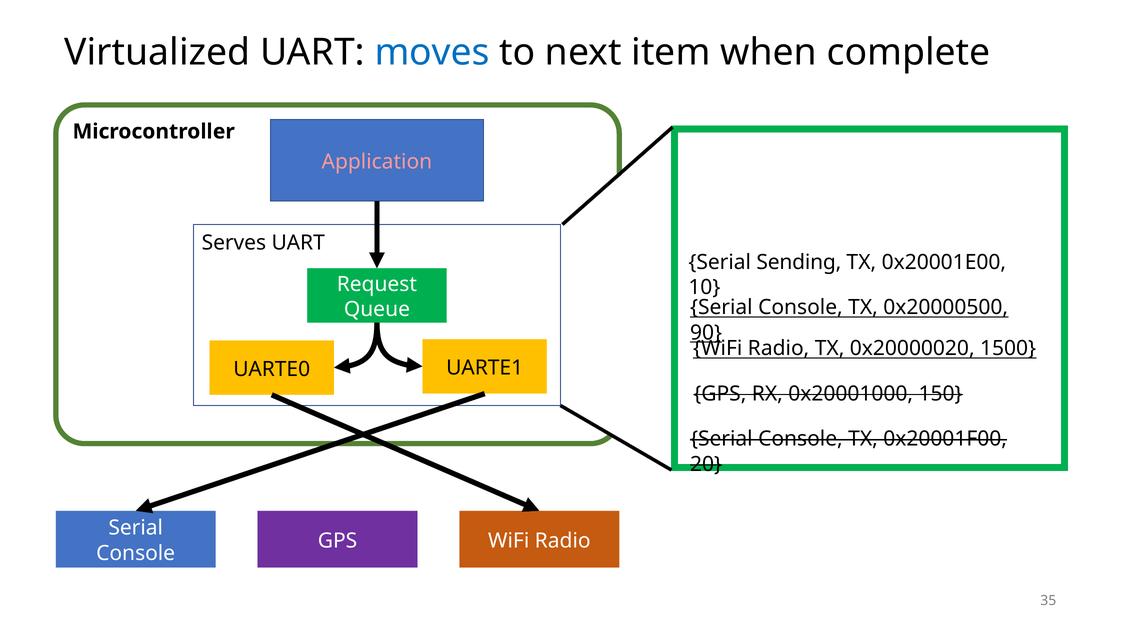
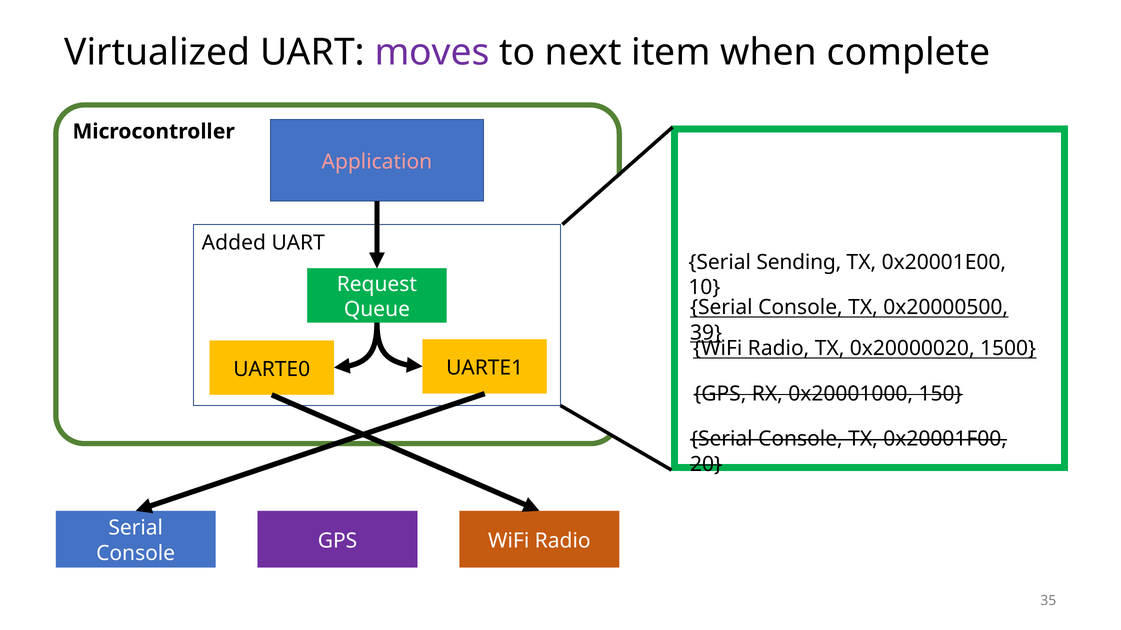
moves colour: blue -> purple (432, 52)
Serves: Serves -> Added (234, 243)
90: 90 -> 39 (706, 333)
